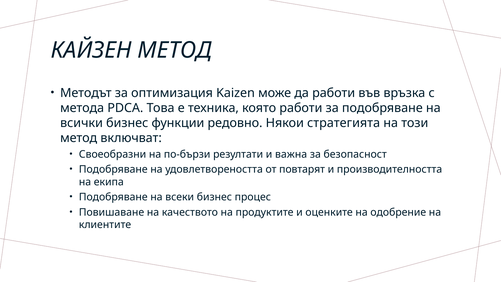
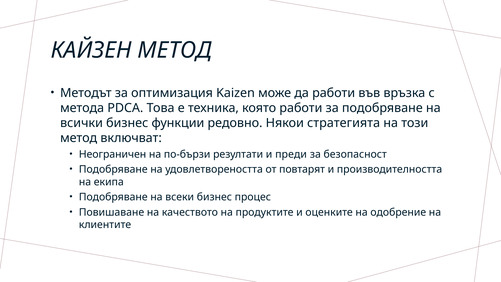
Своеобразни: Своеобразни -> Неограничен (113, 154)
важна: важна -> преди (291, 154)
